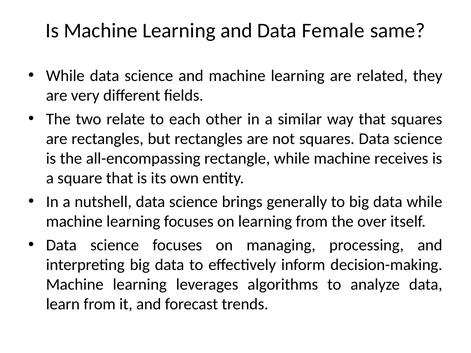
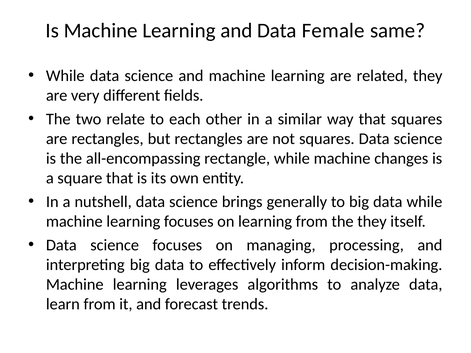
receives: receives -> changes (401, 159)
the over: over -> they (372, 222)
